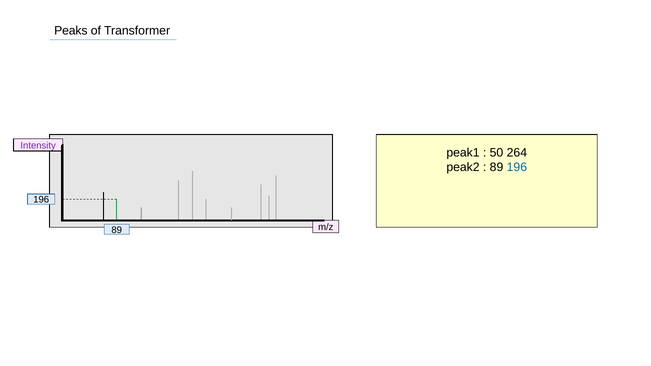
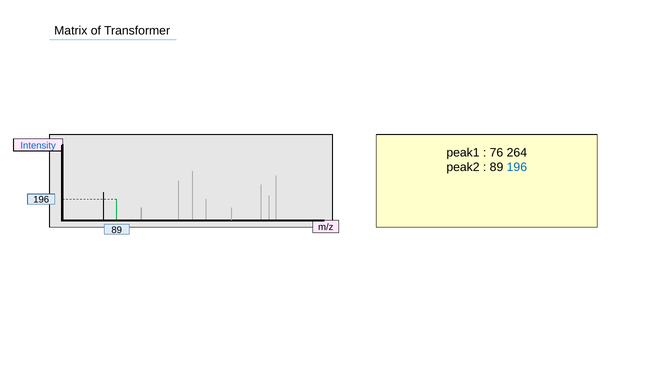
Peaks: Peaks -> Matrix (71, 31)
Intensity colour: purple -> blue (38, 146)
50: 50 -> 76 (496, 153)
